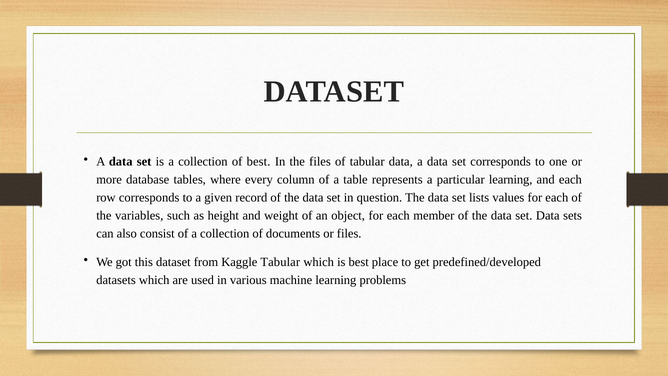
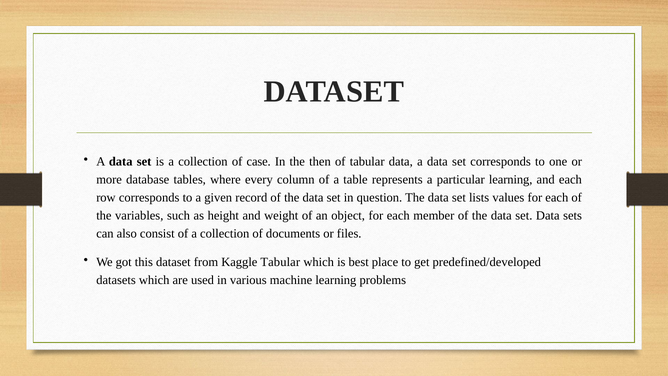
of best: best -> case (259, 162)
the files: files -> then (320, 162)
